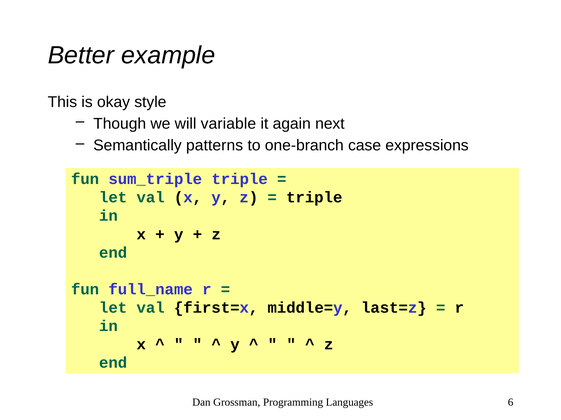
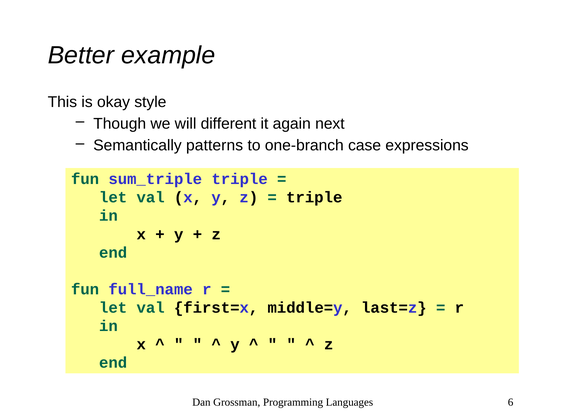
variable: variable -> different (228, 124)
